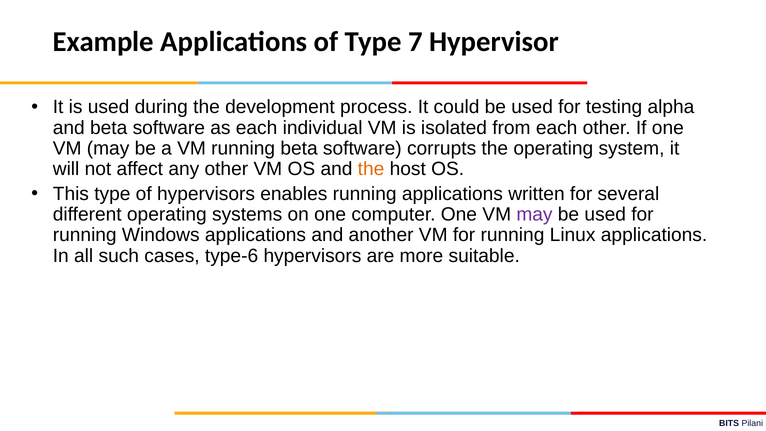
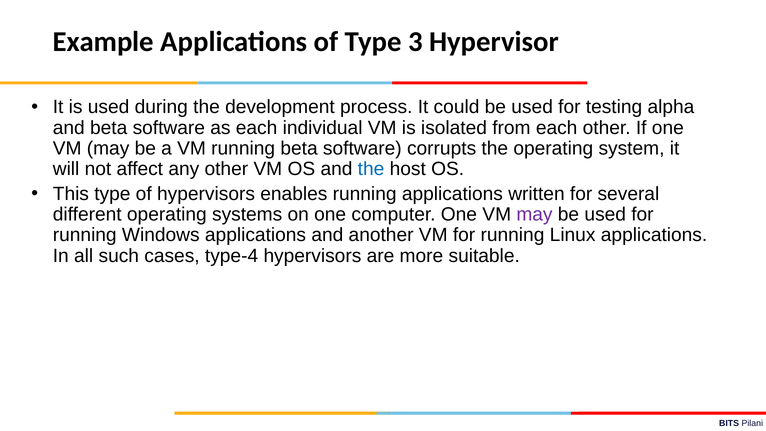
7: 7 -> 3 (415, 42)
the colour: orange -> blue (371, 169)
type-6: type-6 -> type-4 (232, 256)
